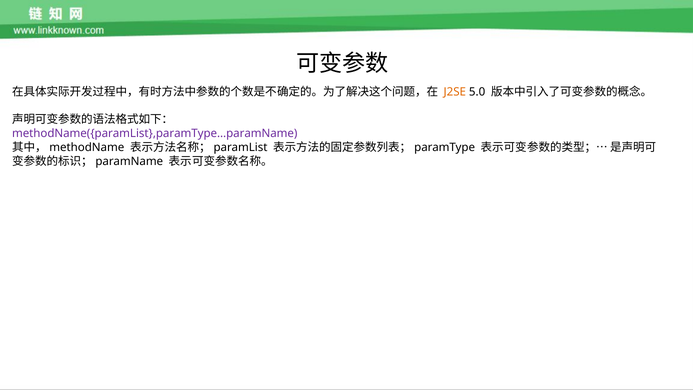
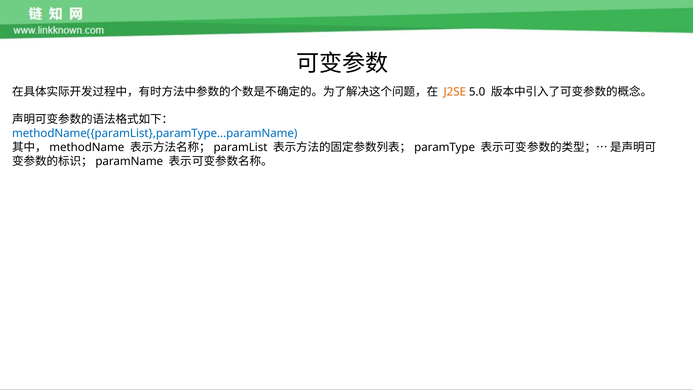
methodName({paramList},paramType…paramName colour: purple -> blue (155, 133)
